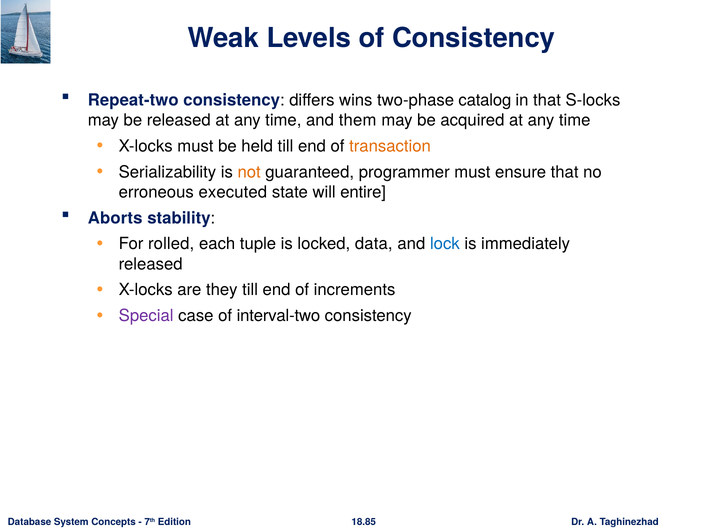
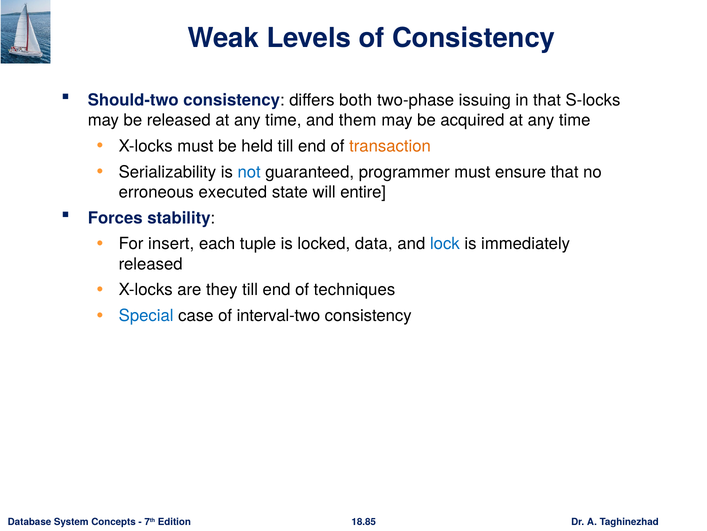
Repeat-two: Repeat-two -> Should-two (133, 100)
wins: wins -> both (356, 100)
catalog: catalog -> issuing (485, 100)
not colour: orange -> blue (249, 172)
Aborts: Aborts -> Forces (115, 218)
rolled: rolled -> insert (171, 244)
increments: increments -> techniques (354, 290)
Special colour: purple -> blue (146, 315)
